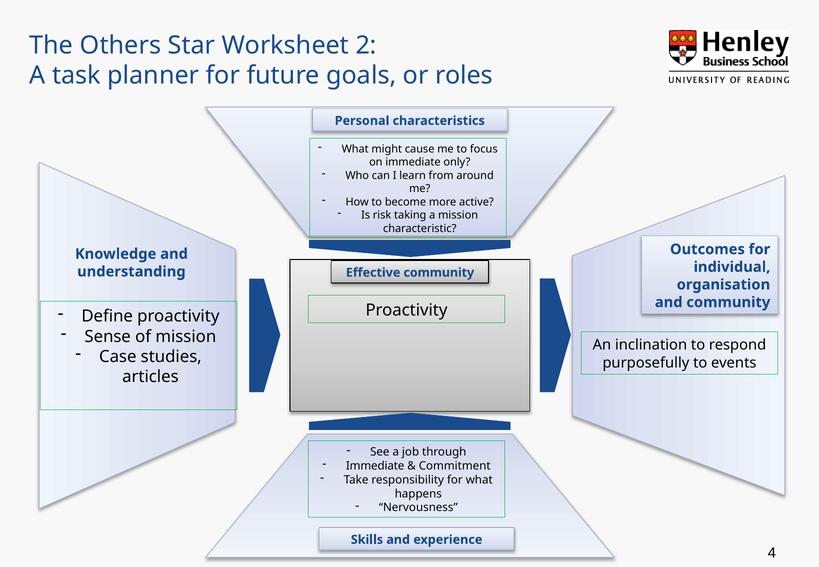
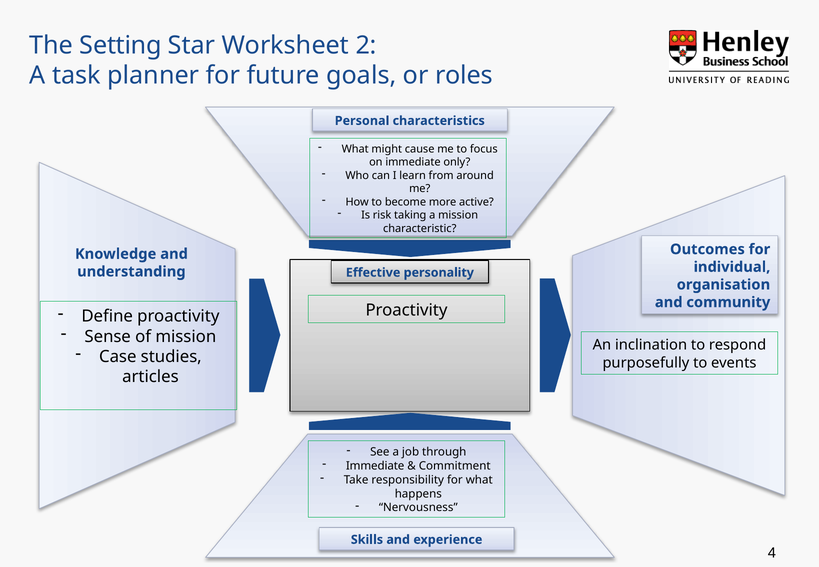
Others: Others -> Setting (121, 45)
Effective community: community -> personality (439, 273)
